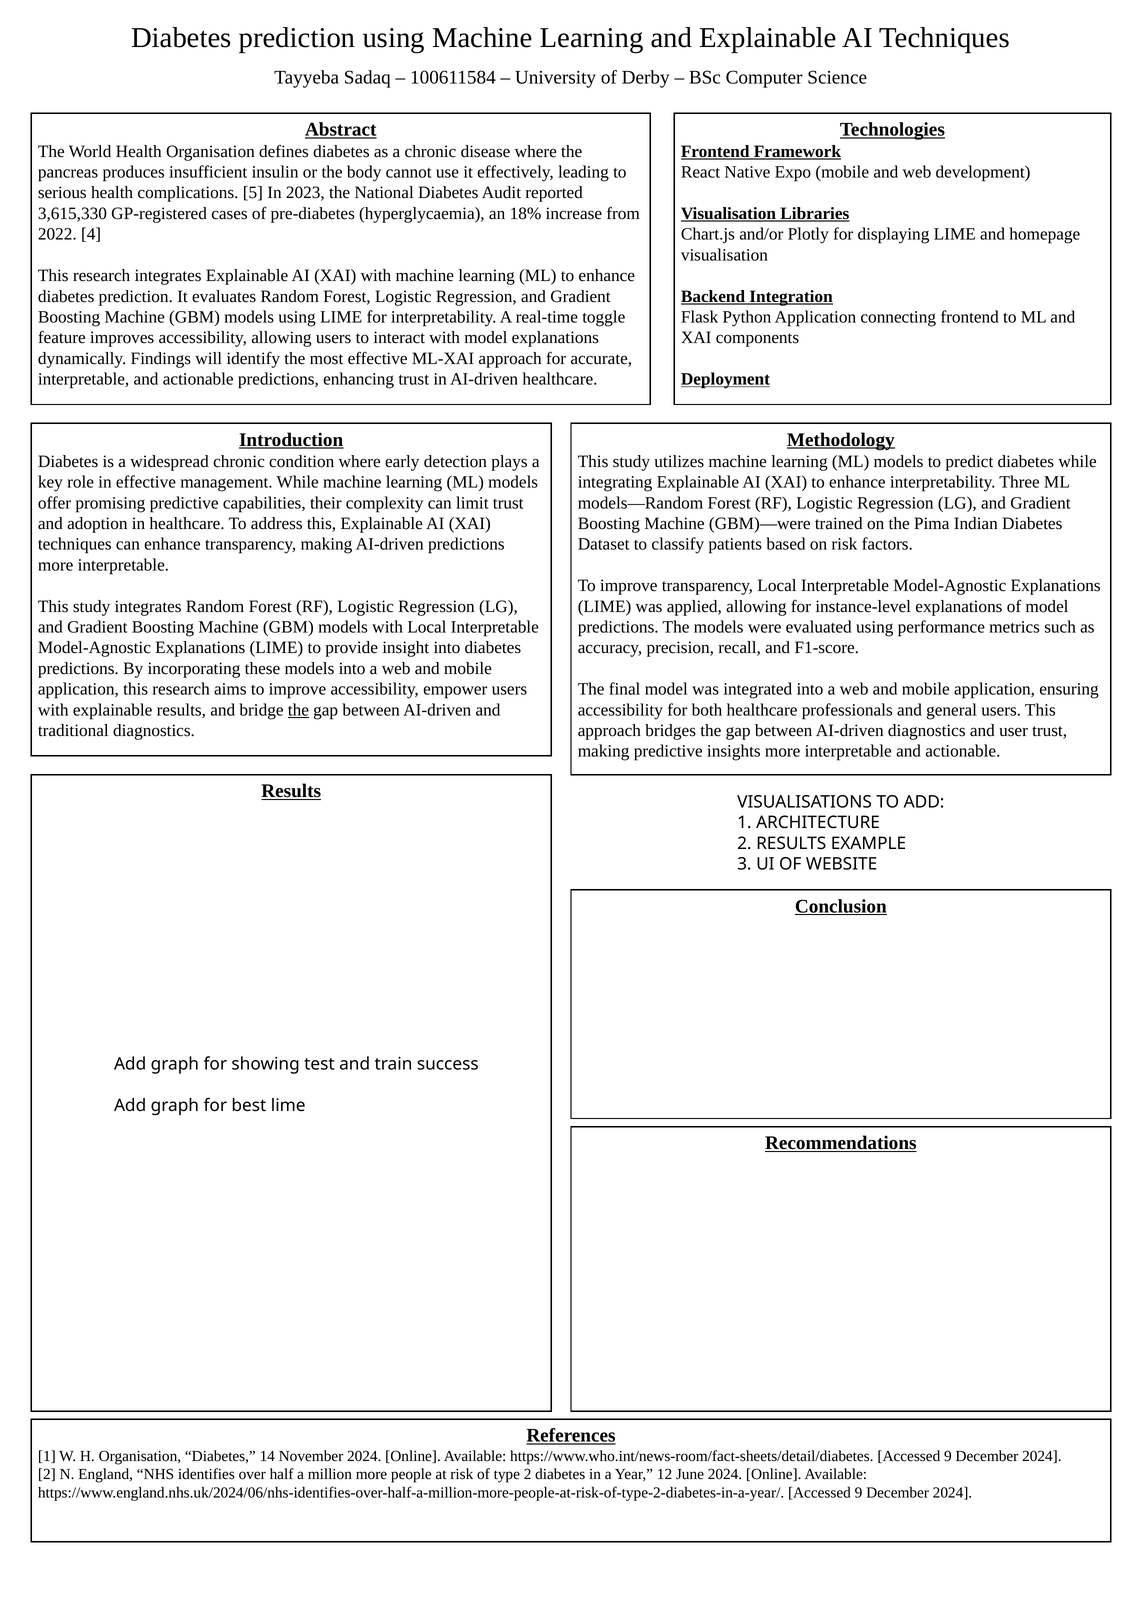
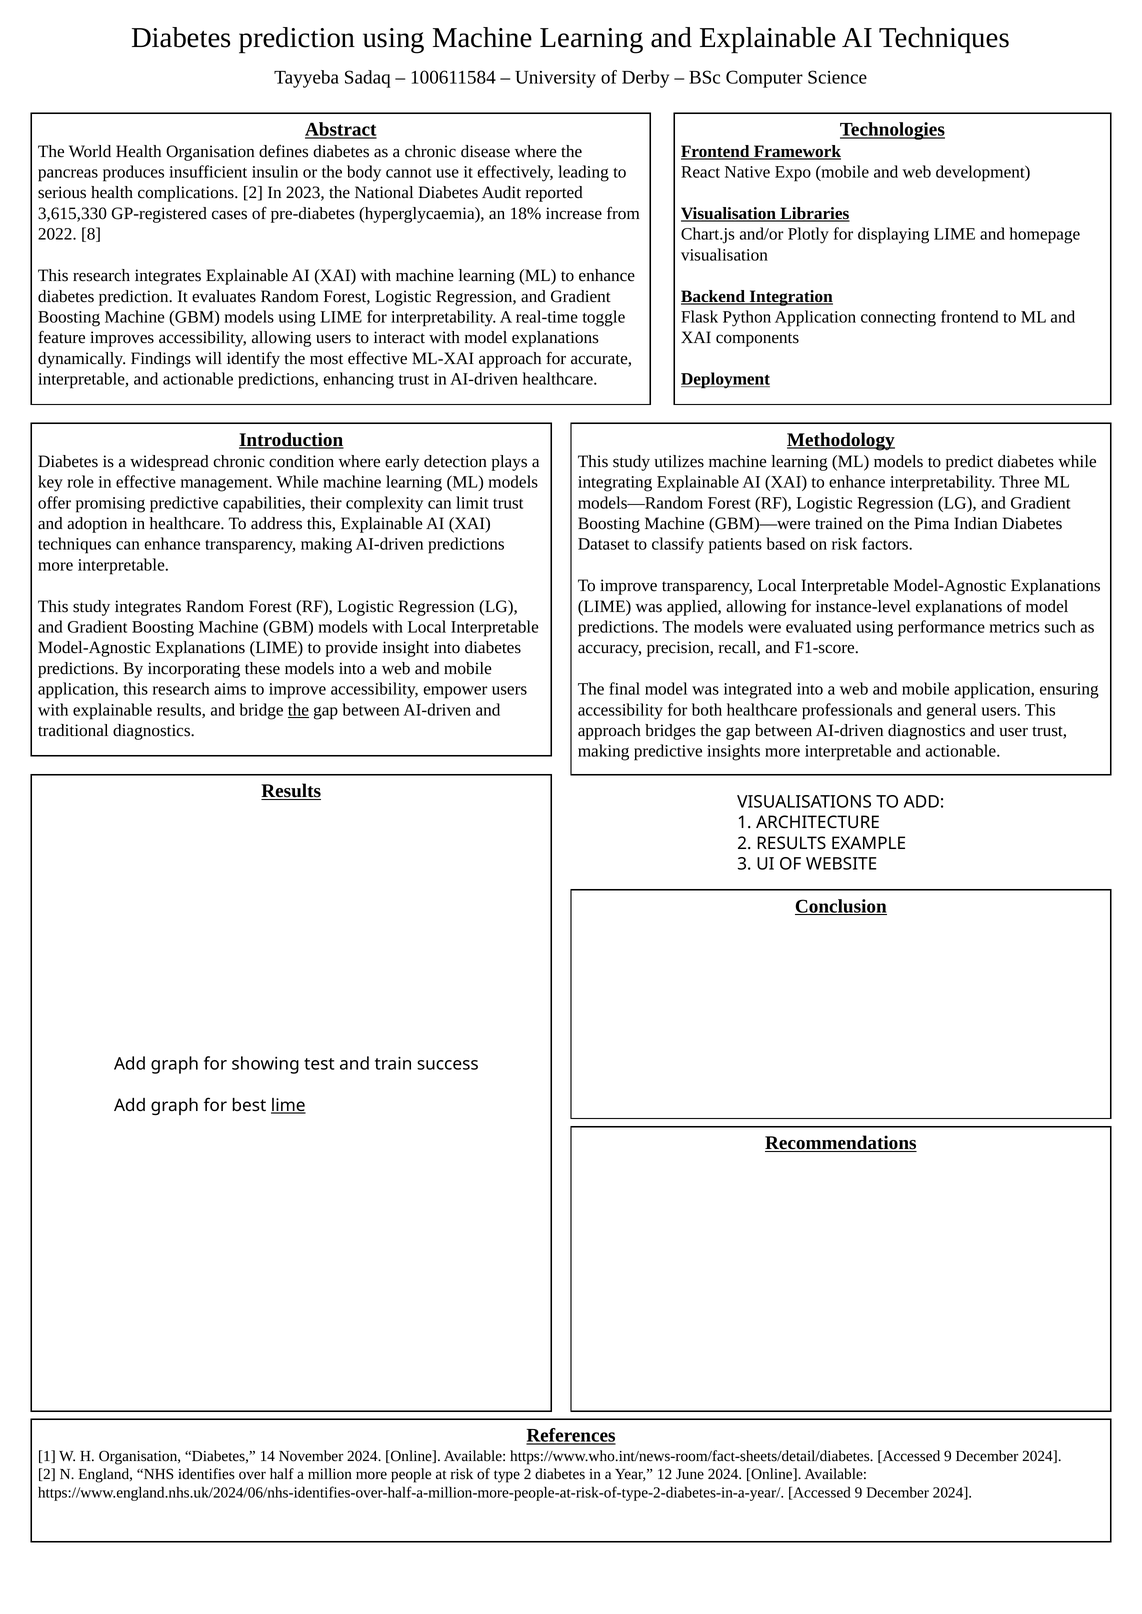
complications 5: 5 -> 2 (253, 193)
4: 4 -> 8 (91, 234)
lime underline: none -> present (288, 1106)
